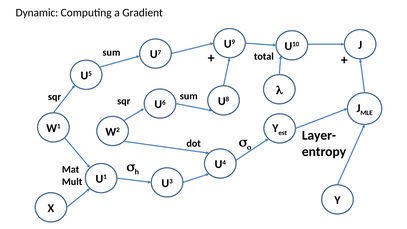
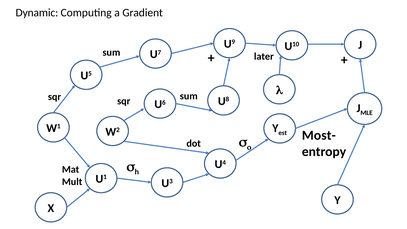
total: total -> later (264, 57)
Layer-: Layer- -> Most- (319, 135)
